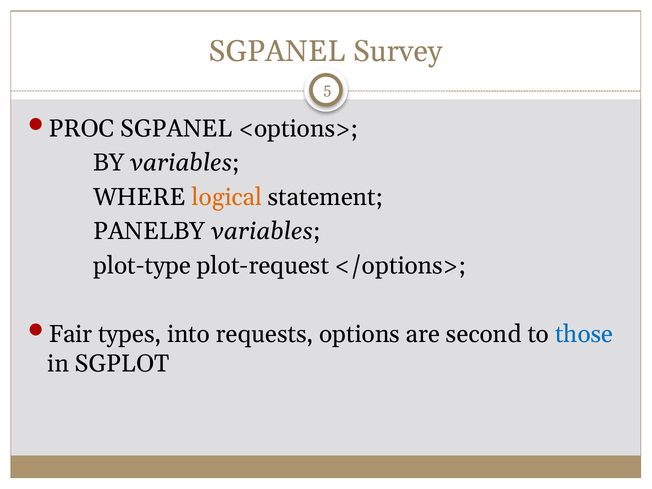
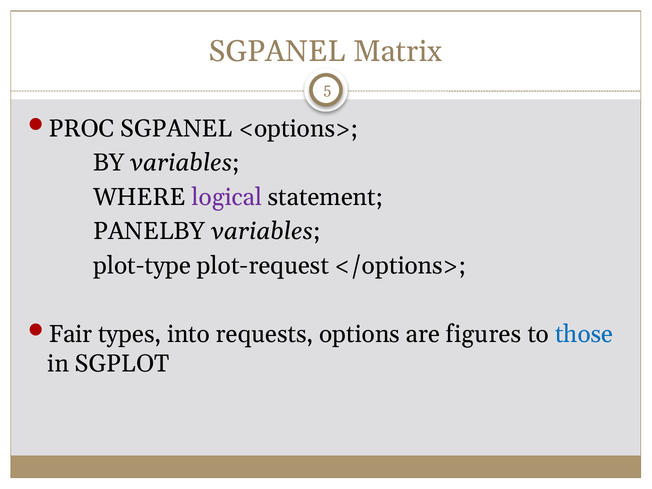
Survey: Survey -> Matrix (398, 51)
logical colour: orange -> purple (227, 197)
second: second -> figures (484, 334)
